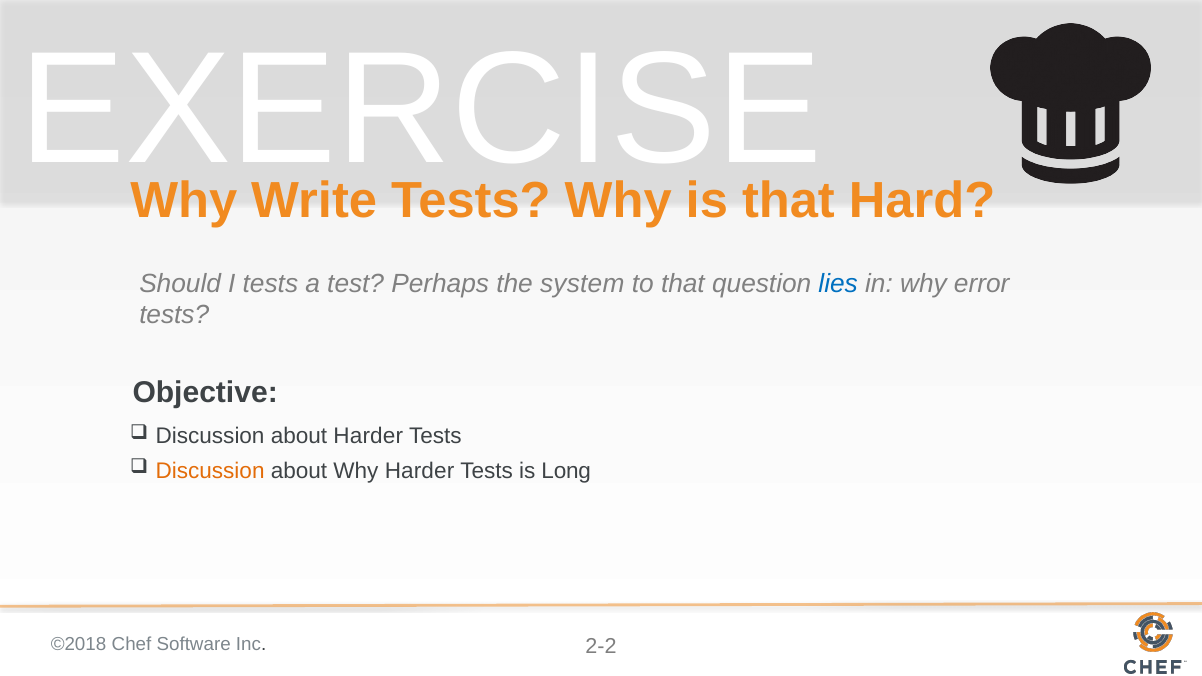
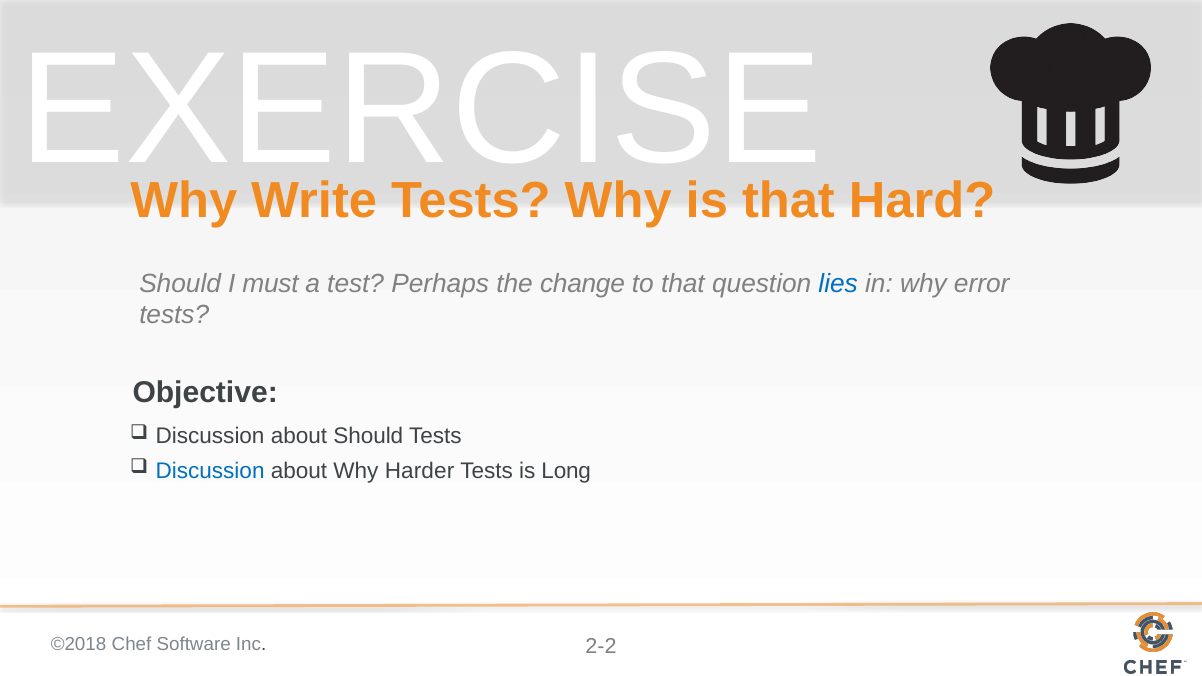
I tests: tests -> must (271, 284)
system: system -> change (583, 284)
about Harder: Harder -> Should (368, 436)
Discussion colour: orange -> blue (210, 471)
